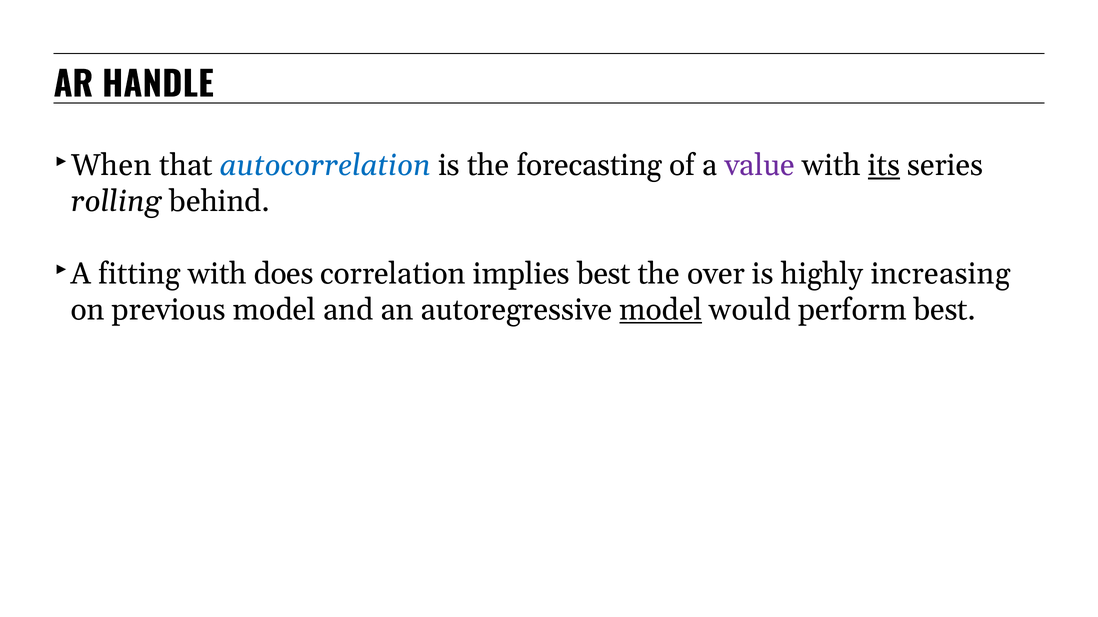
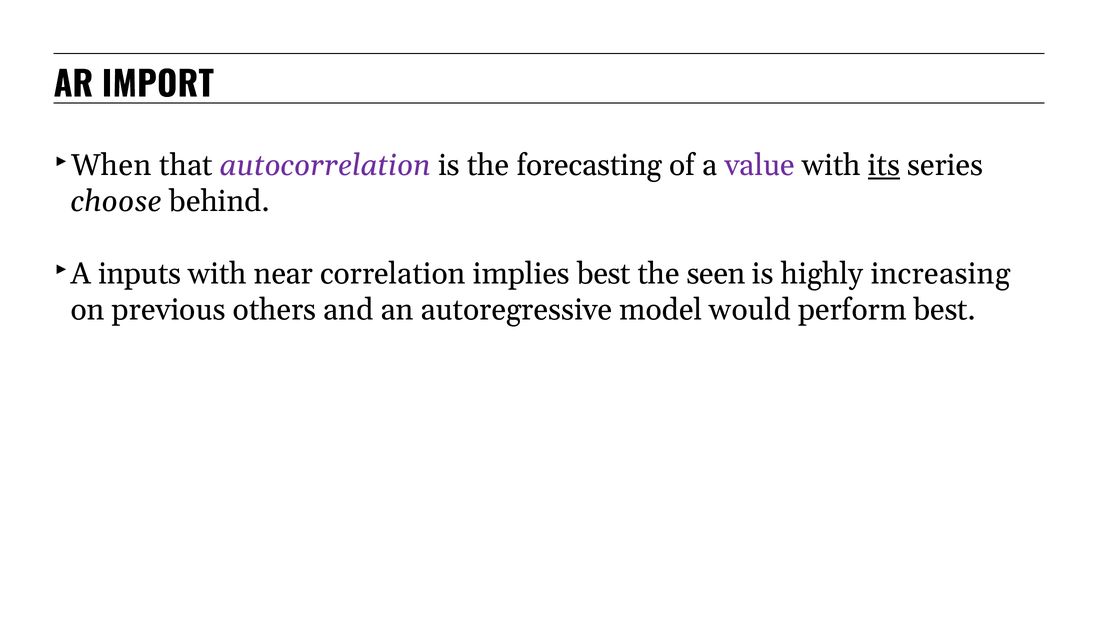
HANDLE: HANDLE -> IMPORT (158, 85)
autocorrelation colour: blue -> purple (325, 165)
rolling: rolling -> choose (116, 201)
fitting: fitting -> inputs (140, 273)
does: does -> near (284, 273)
over: over -> seen (716, 273)
previous model: model -> others (275, 310)
model underline: present -> none (661, 310)
